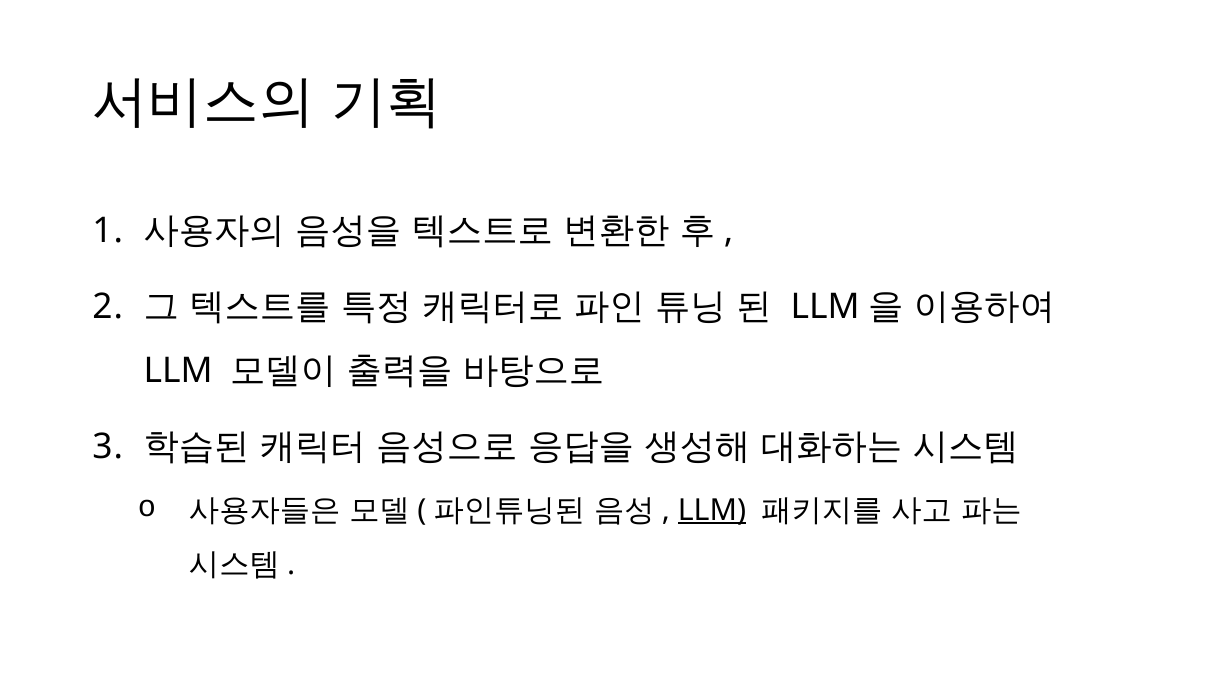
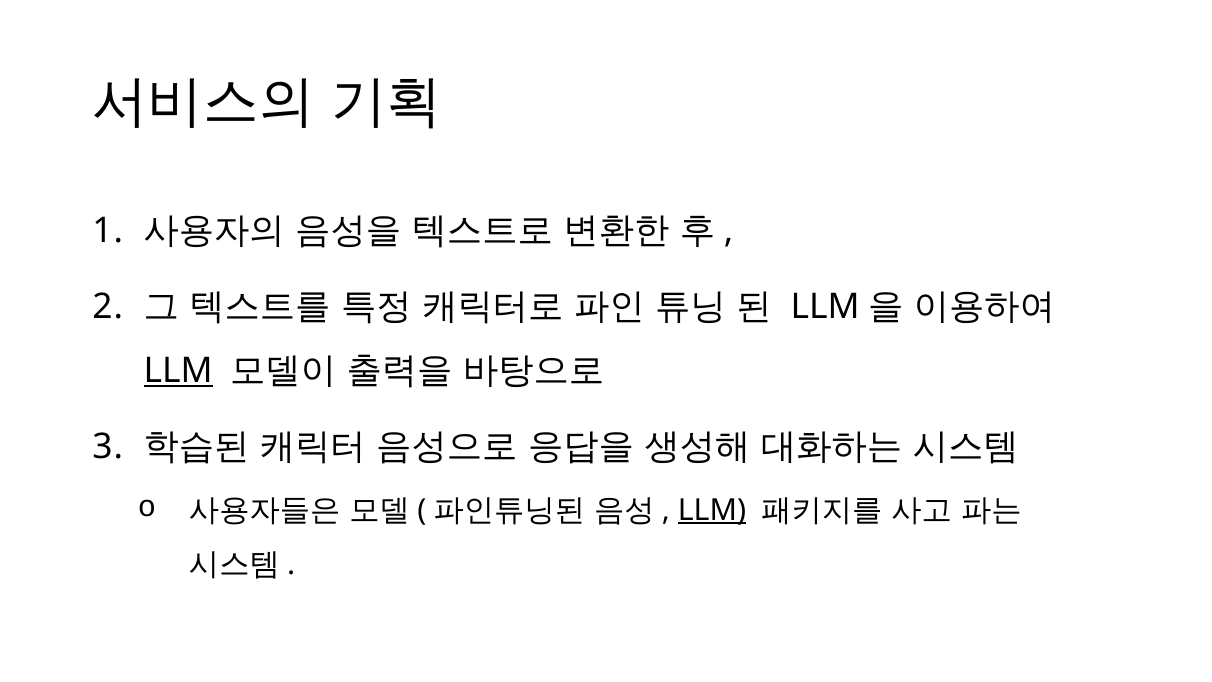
LLM underline: none -> present (178, 370)
